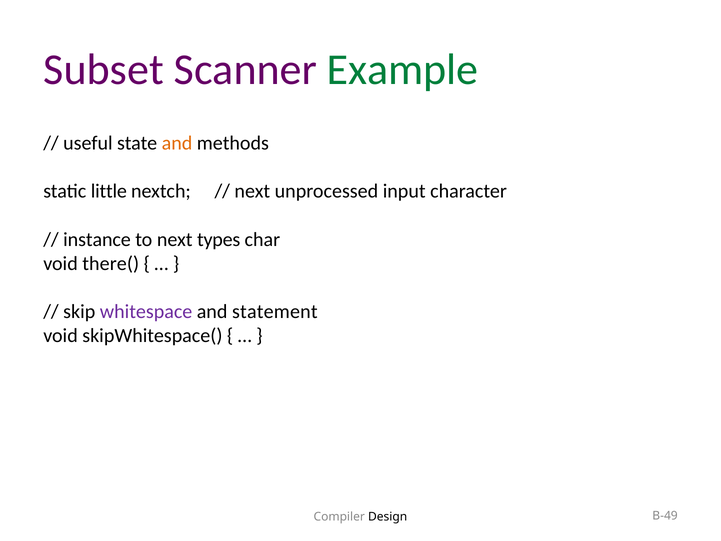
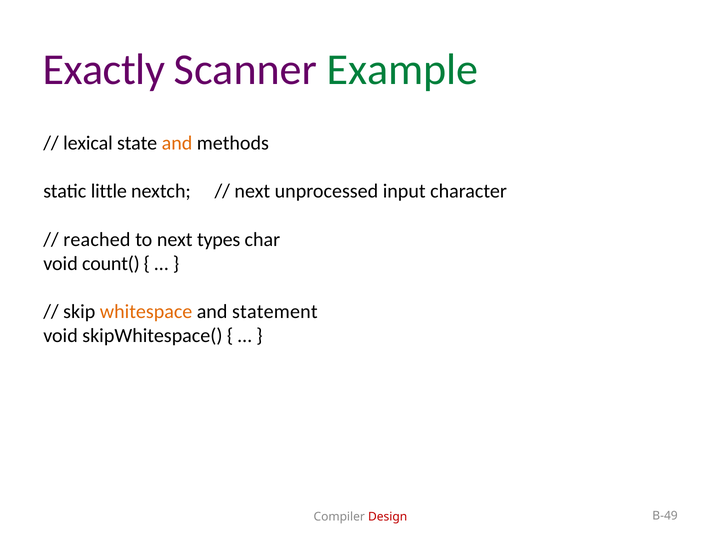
Subset: Subset -> Exactly (104, 70)
useful: useful -> lexical (88, 143)
instance: instance -> reached (97, 239)
there(: there( -> count( (111, 263)
whitespace colour: purple -> orange (146, 312)
Design colour: black -> red (388, 516)
